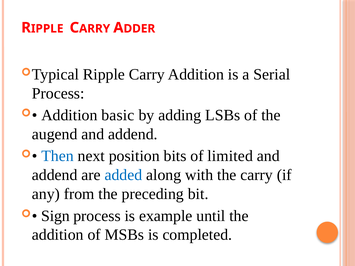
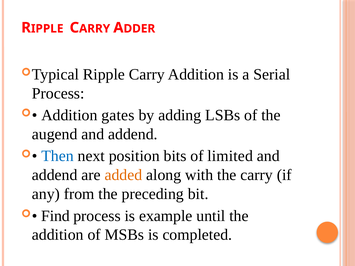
basic: basic -> gates (118, 115)
added colour: blue -> orange (123, 175)
Sign: Sign -> Find (55, 216)
